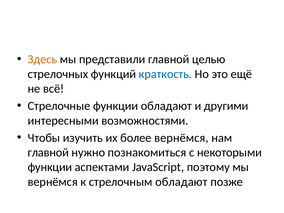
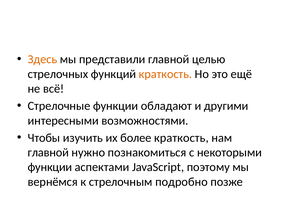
краткость colour: blue -> orange (165, 74)
более вернёмся: вернёмся -> краткость (181, 138)
стрелочным обладают: обладают -> подробно (181, 182)
